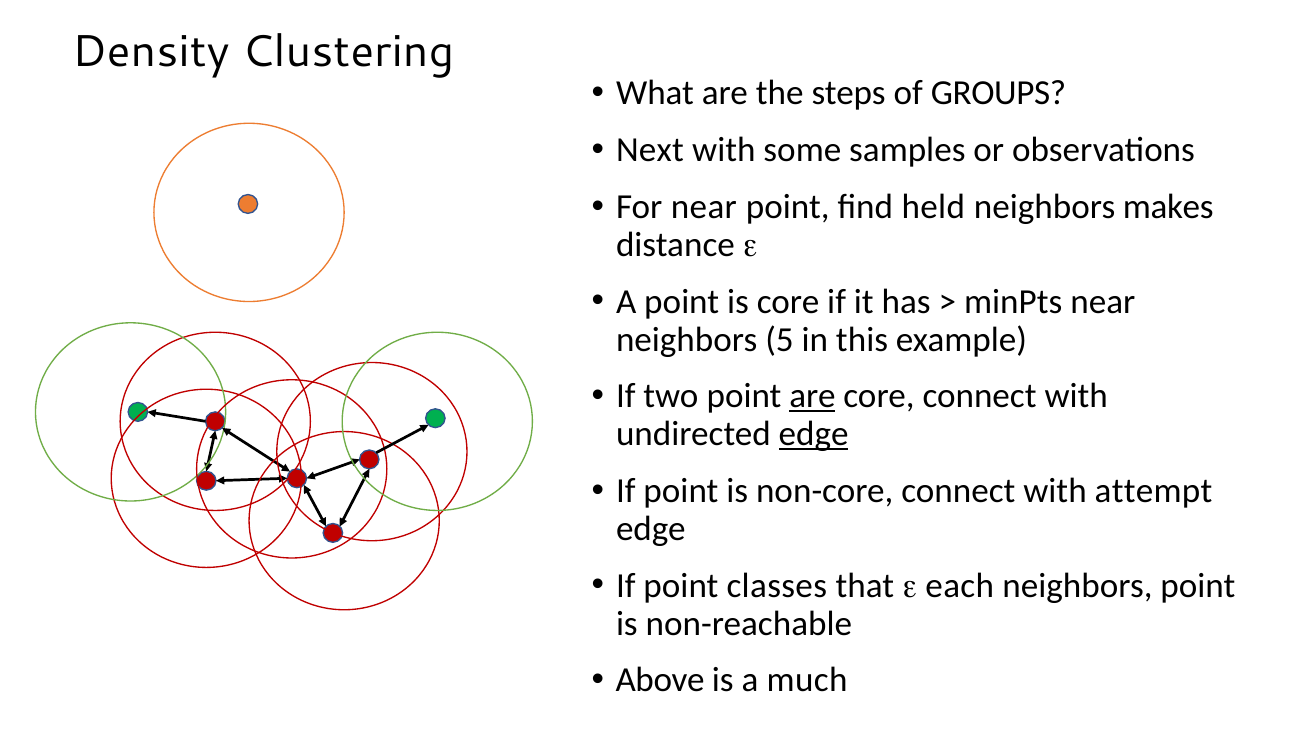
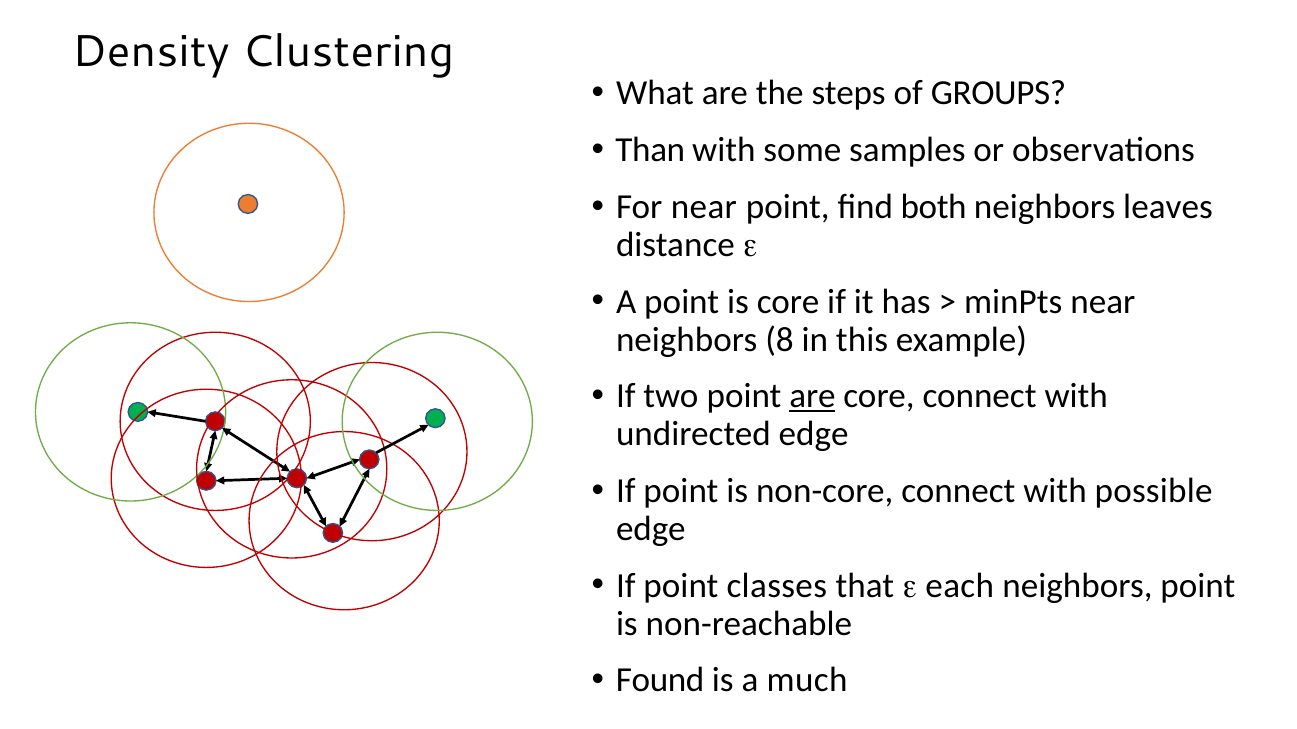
Next: Next -> Than (650, 150)
held: held -> both (934, 207)
makes: makes -> leaves (1168, 207)
5: 5 -> 8 (779, 340)
edge underline: present -> none (814, 434)
attempt: attempt -> possible (1154, 491)
Above: Above -> Found (660, 681)
